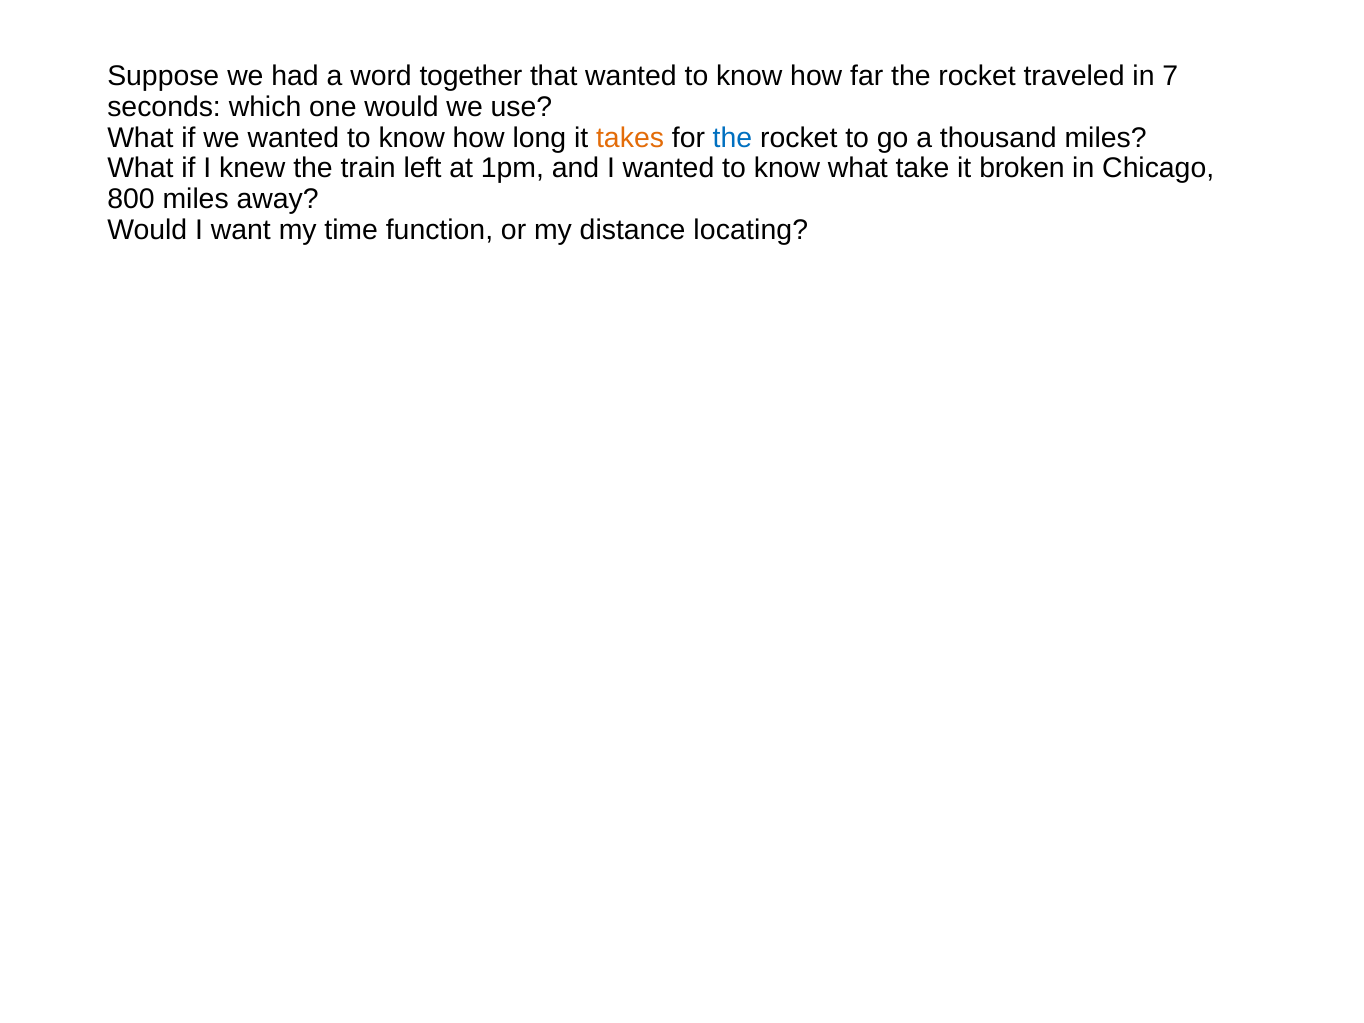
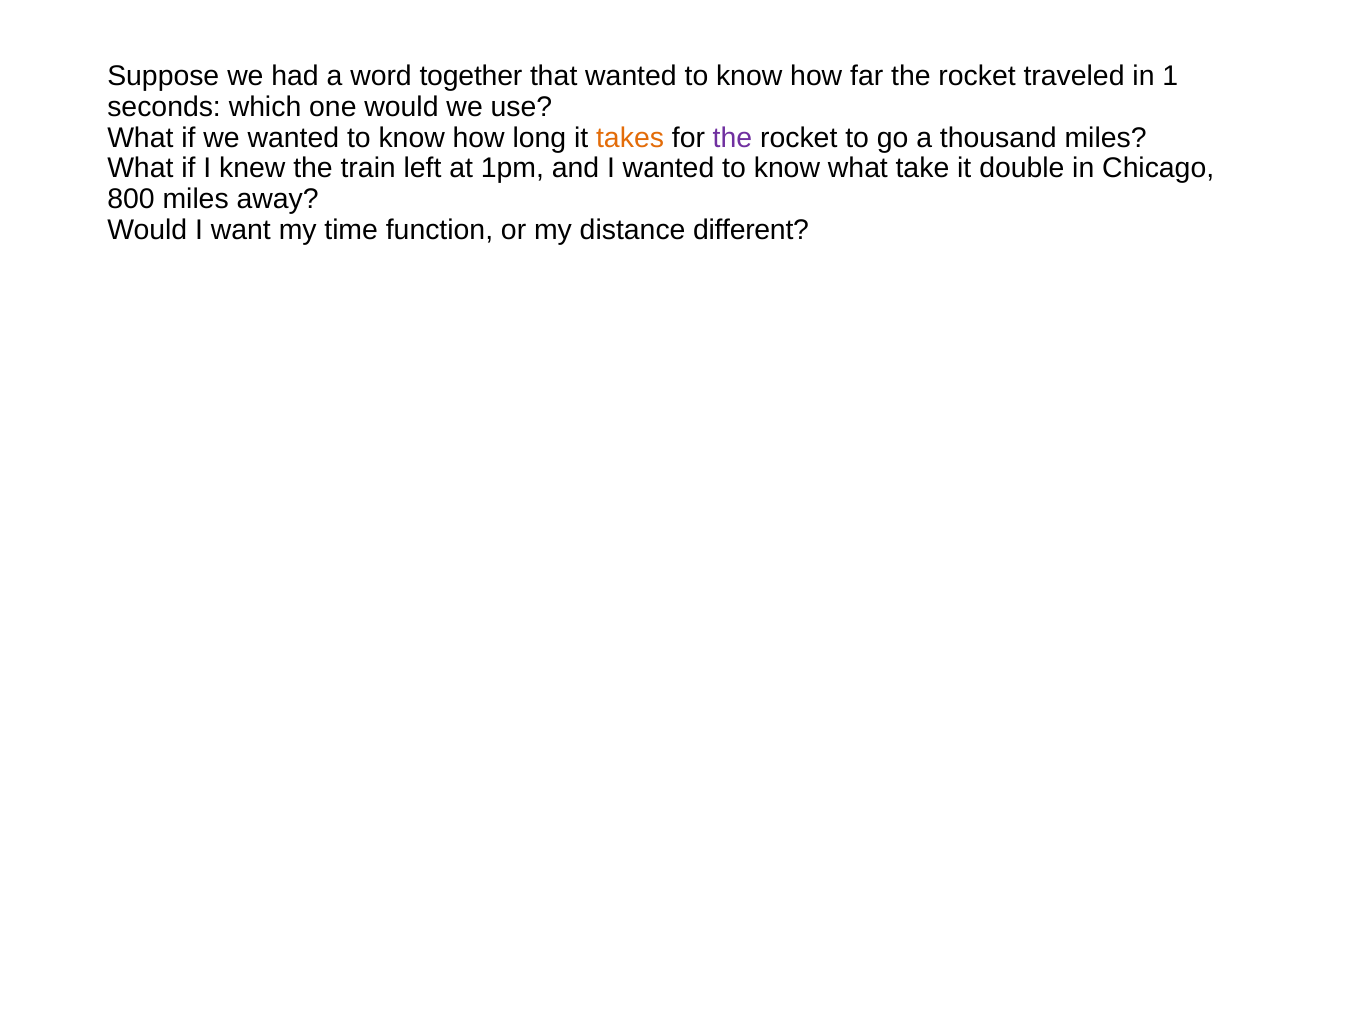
7: 7 -> 1 (1170, 76)
the colour: blue -> purple (732, 138)
broken: broken -> double (1022, 169)
locating: locating -> different (751, 230)
